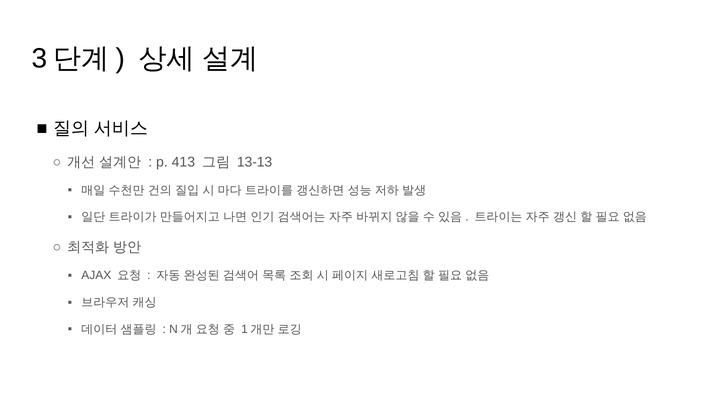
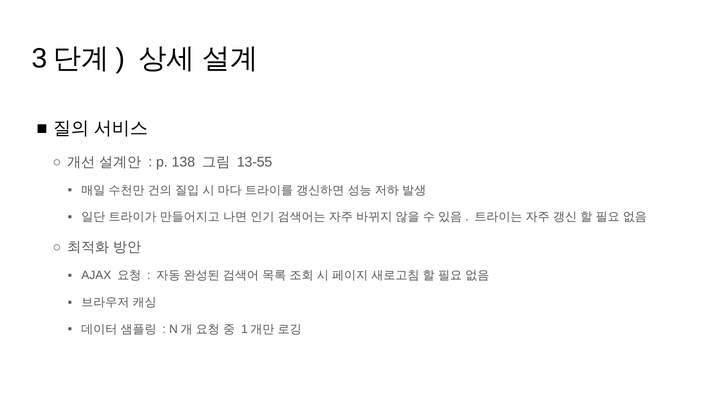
413: 413 -> 138 (183, 162)
13-13: 13-13 -> 13-55 (255, 162)
